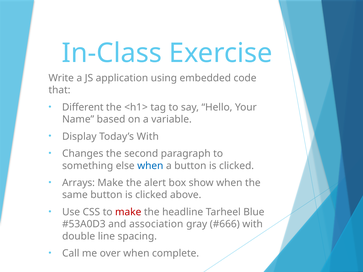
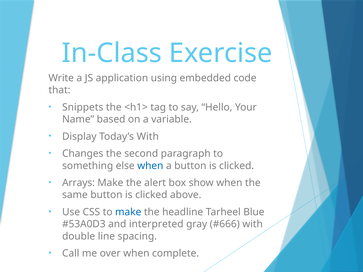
Different: Different -> Snippets (83, 107)
make colour: red -> blue (128, 212)
association: association -> interpreted (156, 224)
